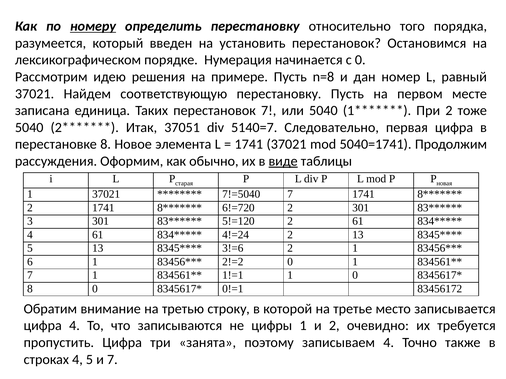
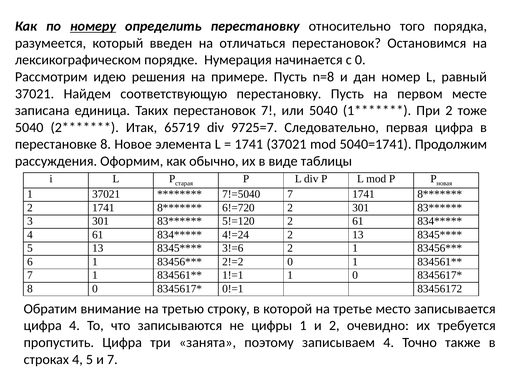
установить: установить -> отличаться (252, 43)
37051: 37051 -> 65719 (182, 128)
5140=7: 5140=7 -> 9725=7 (254, 128)
виде underline: present -> none (283, 161)
